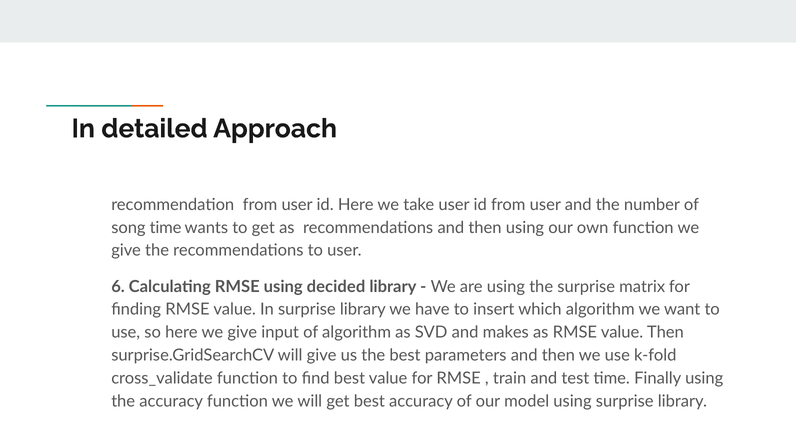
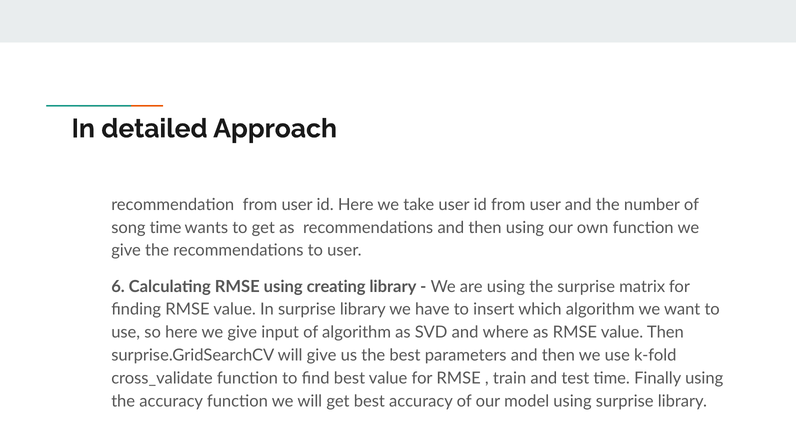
decided: decided -> creating (336, 286)
makes: makes -> where (506, 332)
